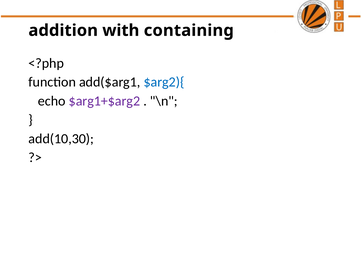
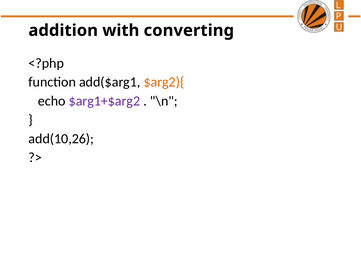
containing: containing -> converting (189, 31)
$arg2){ colour: blue -> orange (164, 82)
add(10,30: add(10,30 -> add(10,26 (61, 139)
